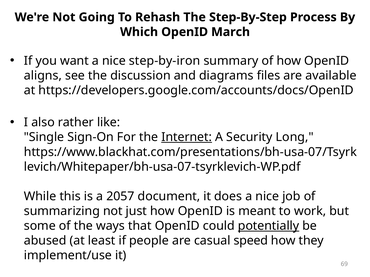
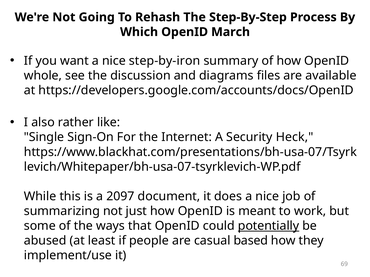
aligns: aligns -> whole (43, 76)
Internet underline: present -> none (187, 137)
Long: Long -> Heck (295, 137)
2057: 2057 -> 2097 (120, 197)
speed: speed -> based (251, 241)
